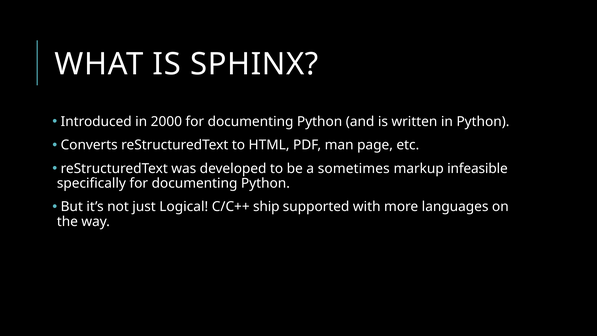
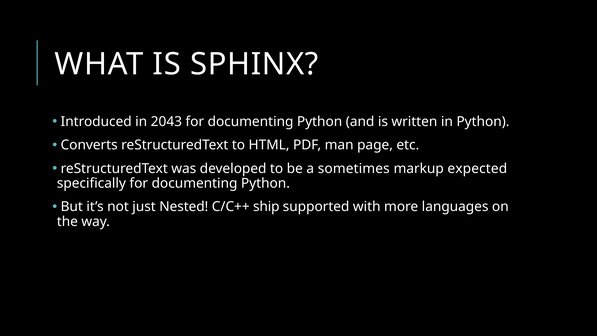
2000: 2000 -> 2043 (166, 121)
infeasible: infeasible -> expected (477, 168)
Logical: Logical -> Nested (184, 207)
